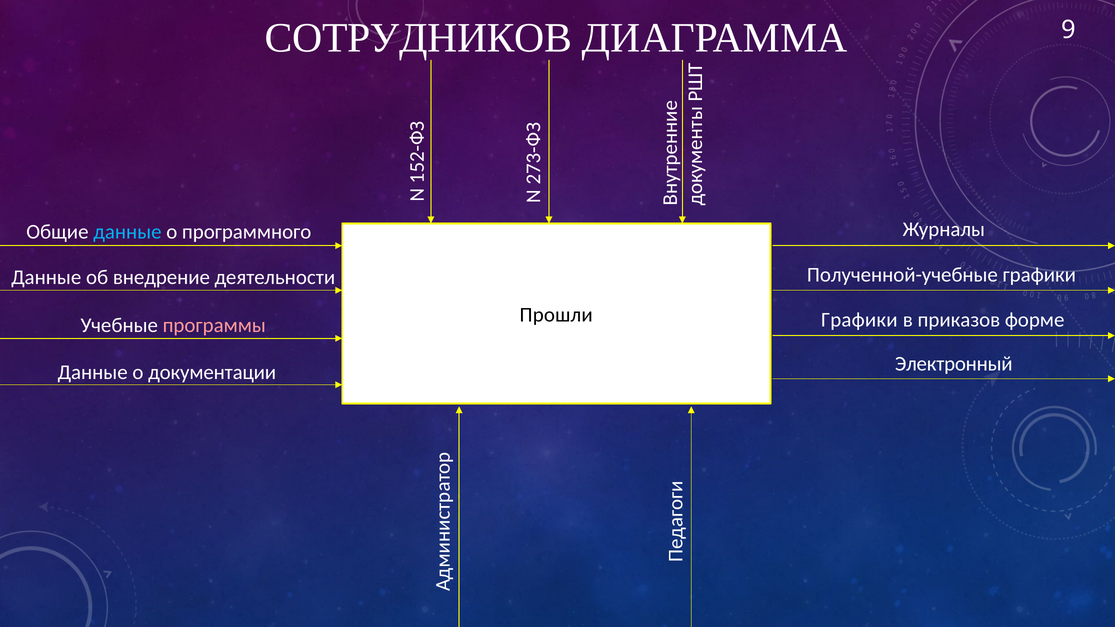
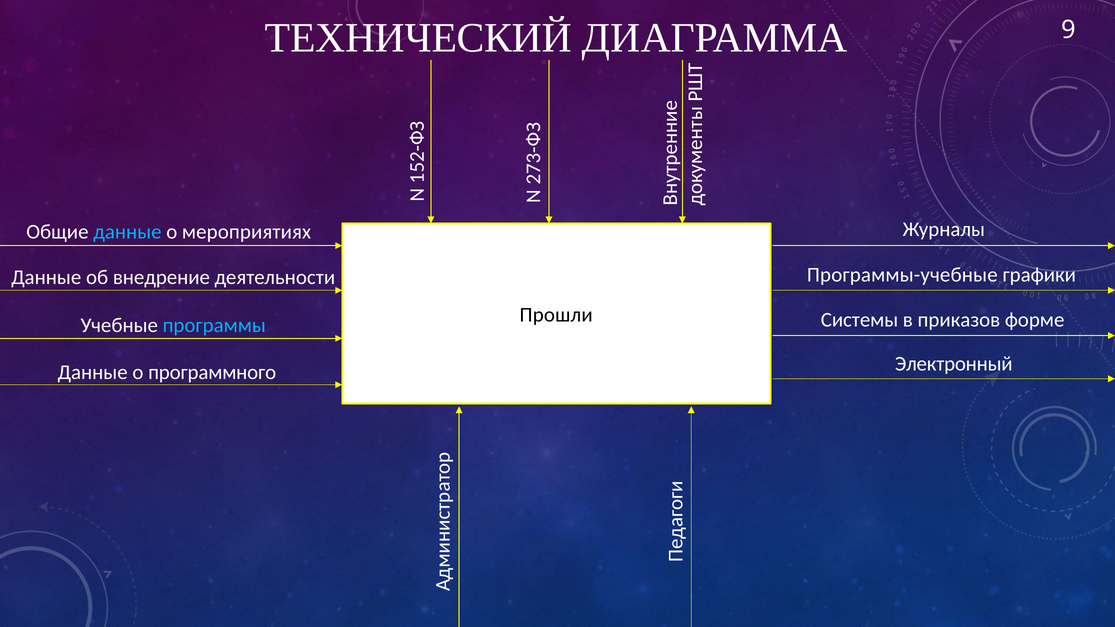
СОТРУДНИКОВ: СОТРУДНИКОВ -> ТЕХНИЧЕСКИЙ (418, 38)
программного: программного -> мероприятиях (247, 232)
Полученной-учебные: Полученной-учебные -> Программы-учебные (902, 275)
Графики: Графики -> Системы (860, 320)
программы colour: pink -> light blue (214, 325)
документации: документации -> программного (212, 372)
